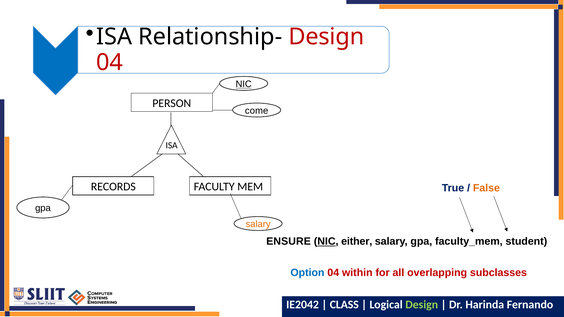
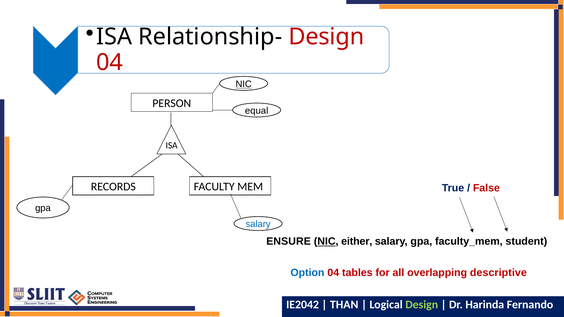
come: come -> equal (257, 111)
False colour: orange -> red (486, 188)
salary colour: orange -> blue (258, 224)
within: within -> tables (357, 273)
subclasses: subclasses -> descriptive (498, 273)
CLASS: CLASS -> THAN (344, 305)
